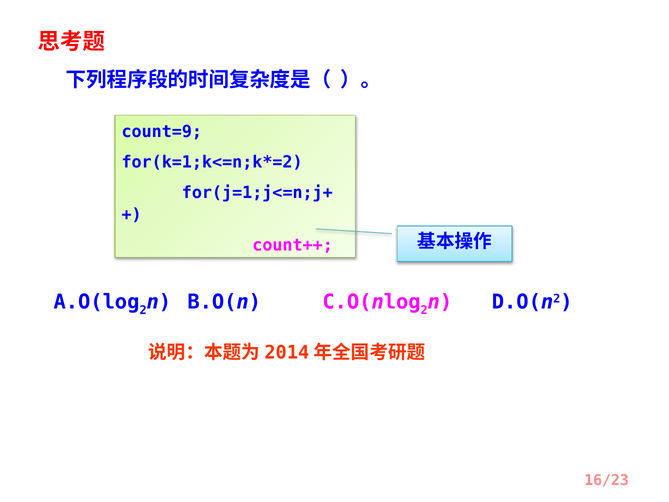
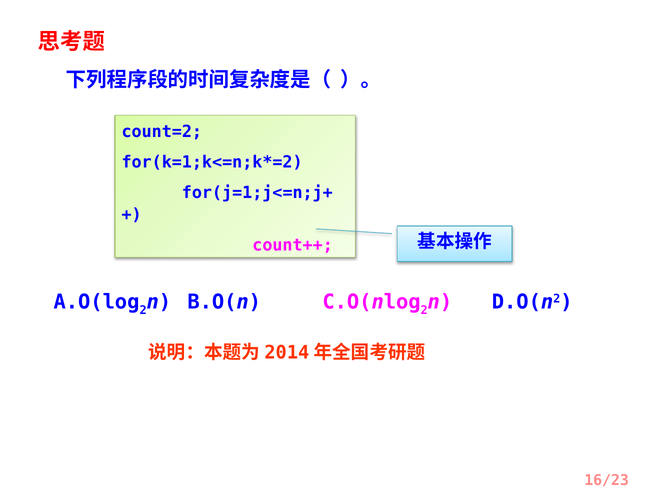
count=9: count=9 -> count=2 (162, 132)
